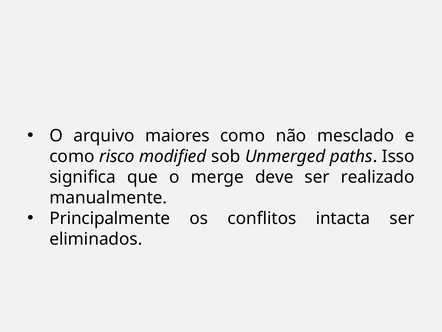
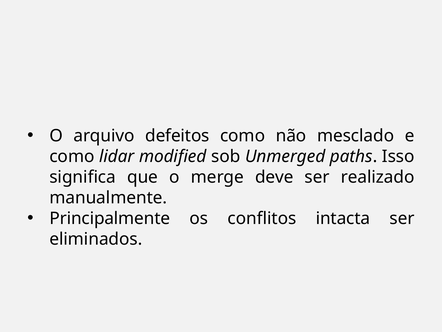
maiores: maiores -> defeitos (177, 136)
risco: risco -> lidar (117, 156)
